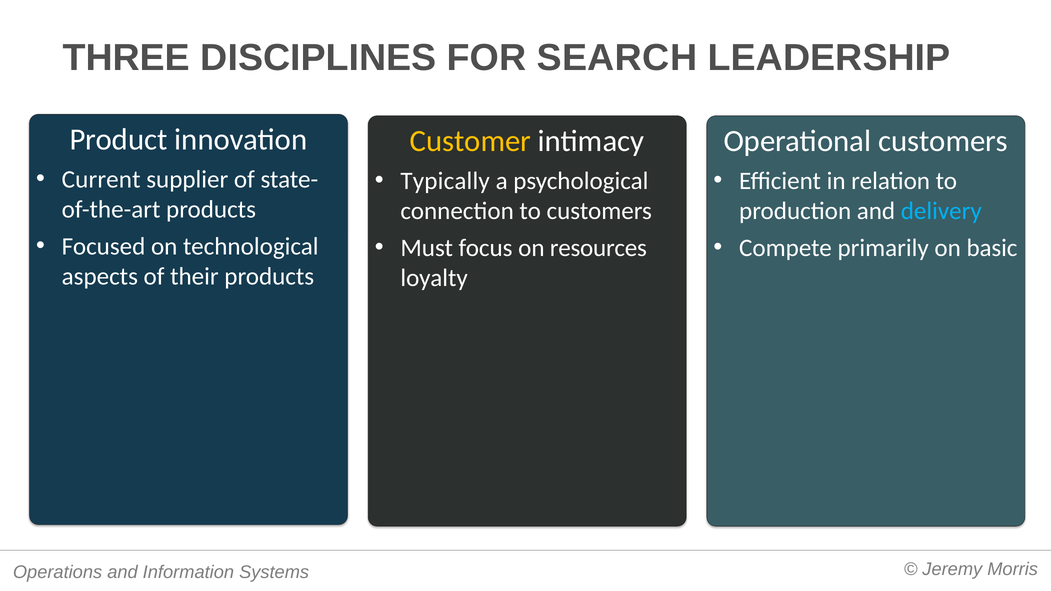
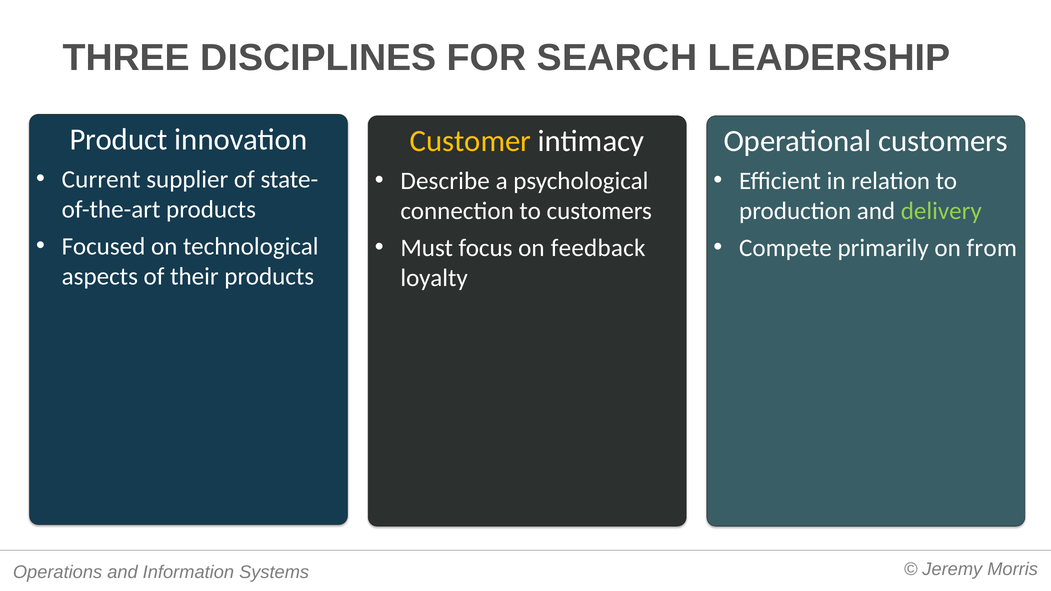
Typically: Typically -> Describe (445, 181)
delivery colour: light blue -> light green (941, 211)
resources: resources -> feedback (598, 248)
basic: basic -> from (992, 248)
